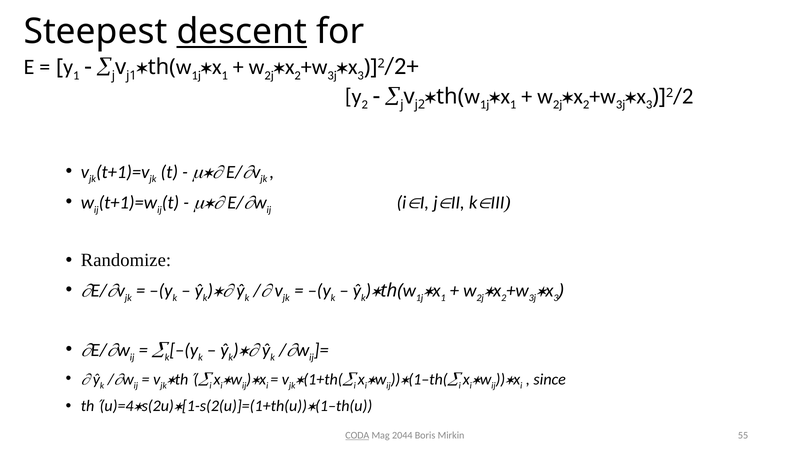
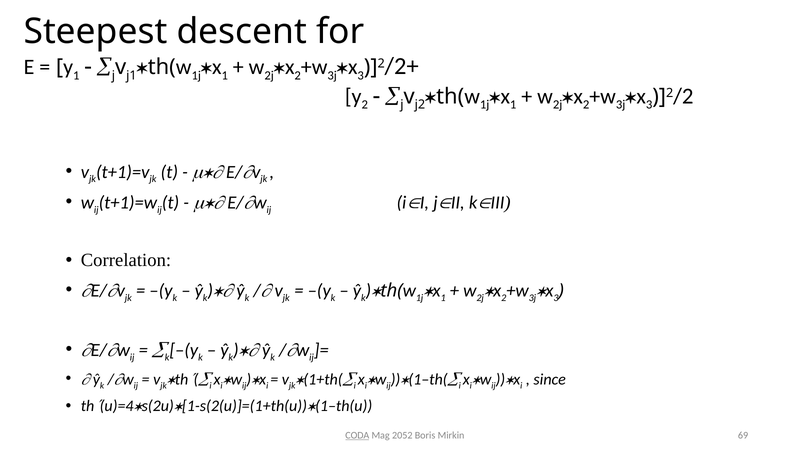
descent underline: present -> none (242, 32)
Randomize: Randomize -> Correlation (126, 260)
2044: 2044 -> 2052 (402, 435)
55: 55 -> 69 (743, 435)
